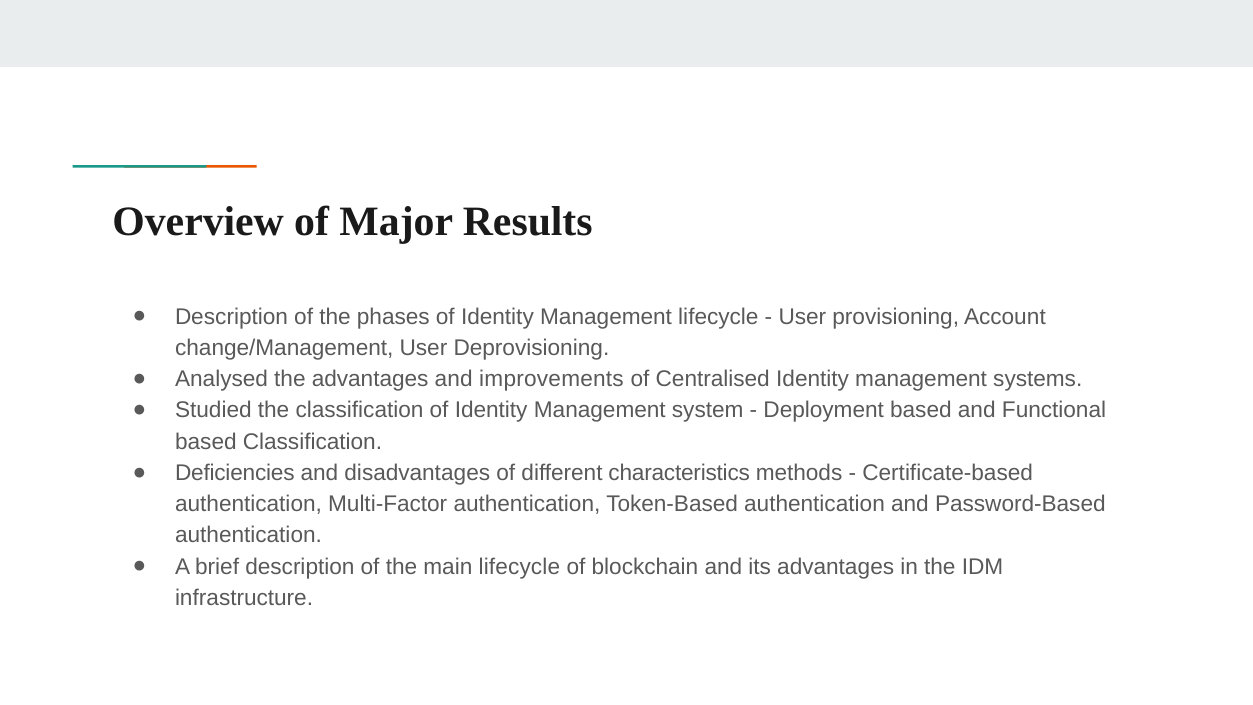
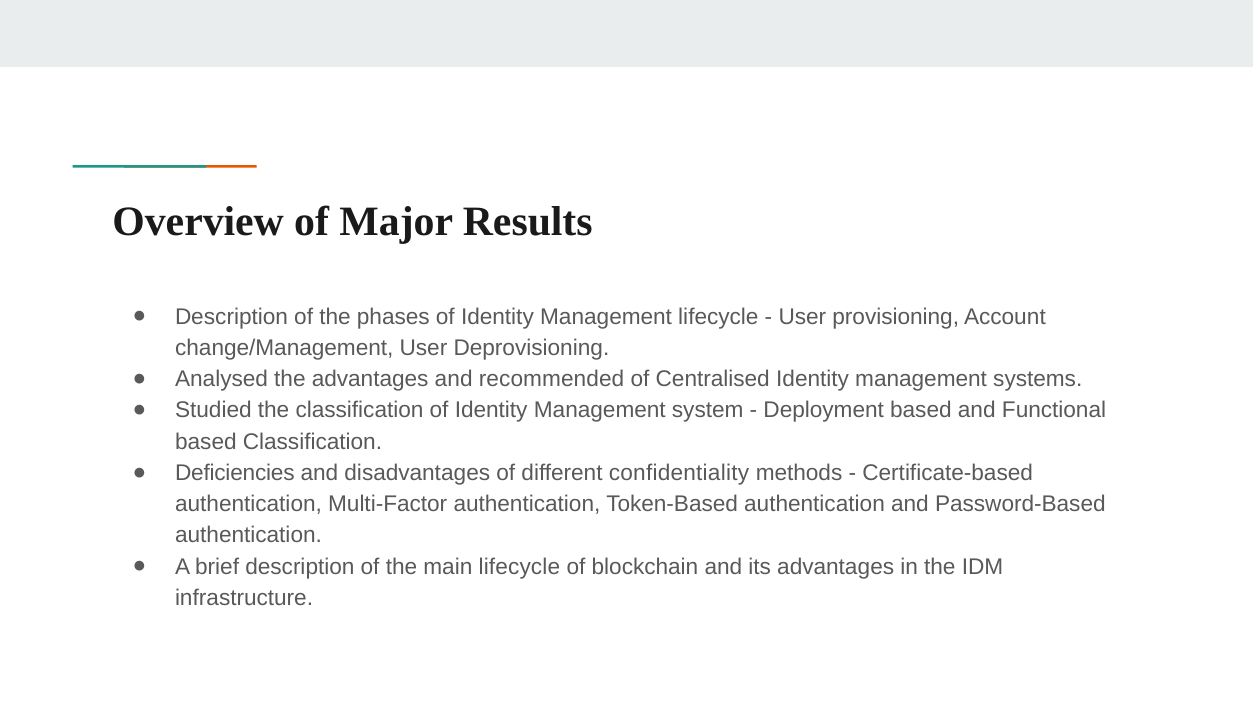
improvements: improvements -> recommended (552, 379)
characteristics: characteristics -> confidentiality (679, 473)
